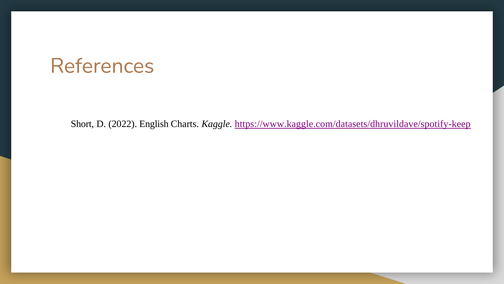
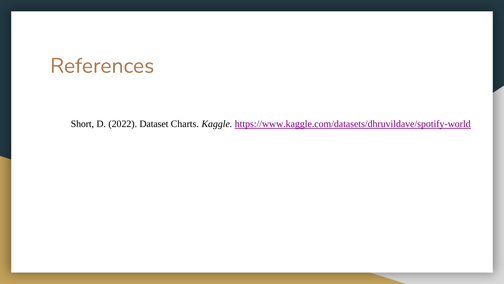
English: English -> Dataset (154, 124)
https://www.kaggle.com/datasets/dhruvildave/spotify-keep: https://www.kaggle.com/datasets/dhruvildave/spotify-keep -> https://www.kaggle.com/datasets/dhruvildave/spotify-world (353, 124)
